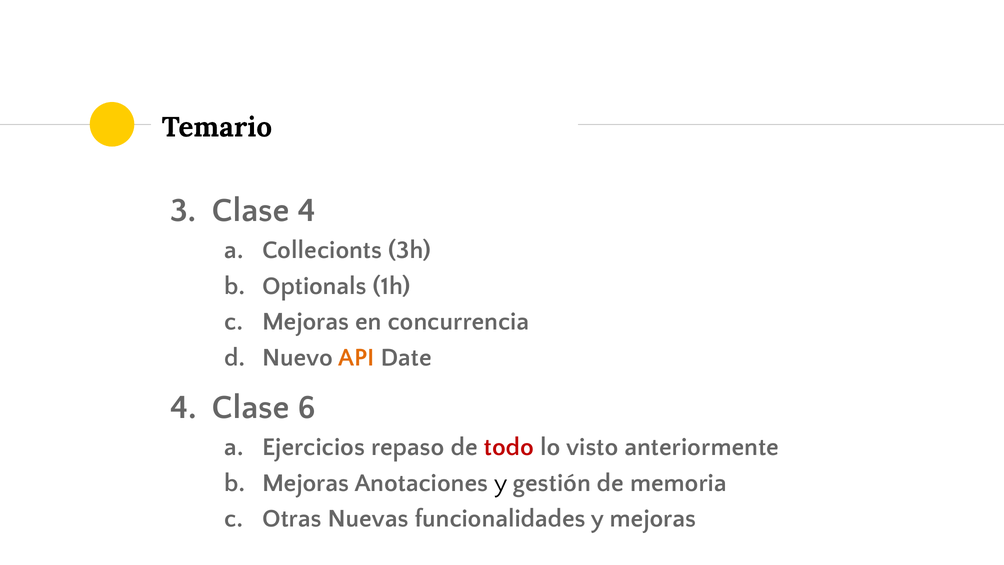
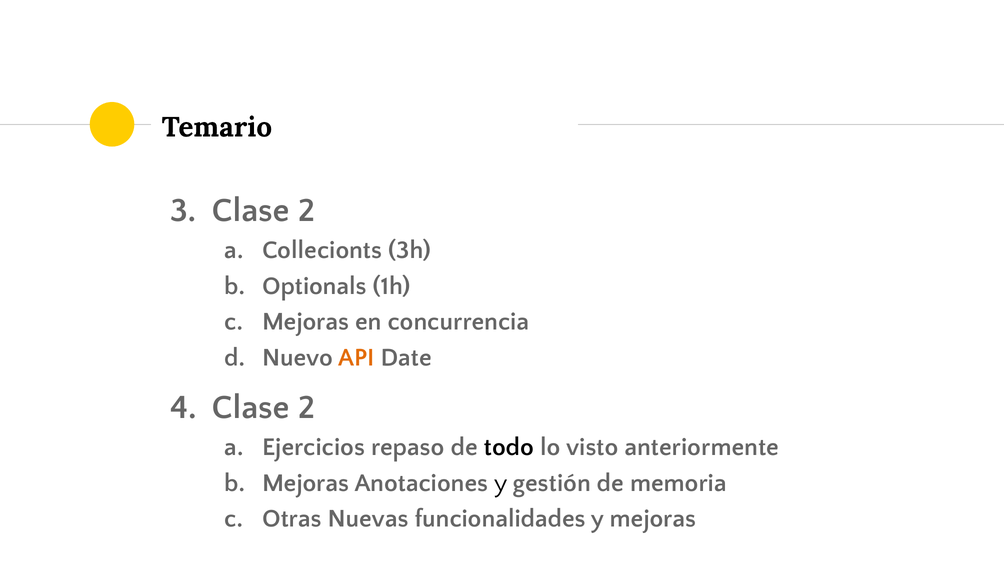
3 Clase 4: 4 -> 2 (307, 210)
4 Clase 6: 6 -> 2 (307, 407)
todo colour: red -> black (509, 447)
